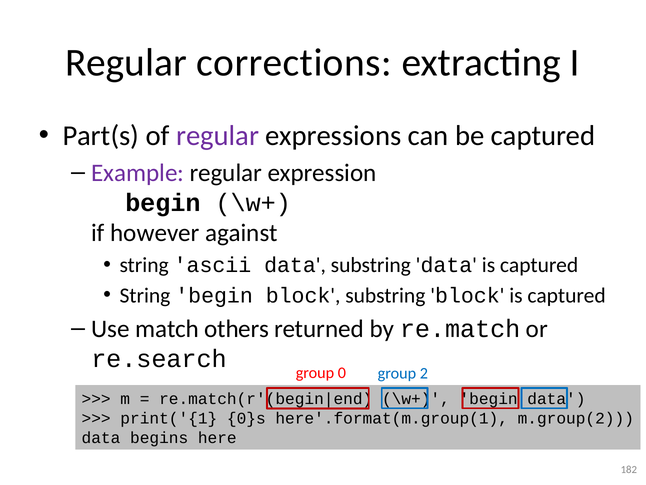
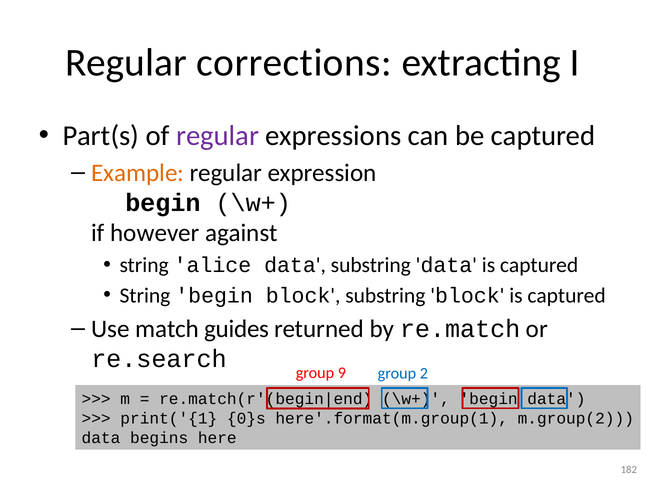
Example colour: purple -> orange (138, 173)
ascii: ascii -> alice (212, 265)
others: others -> guides (237, 328)
0: 0 -> 9 (342, 373)
